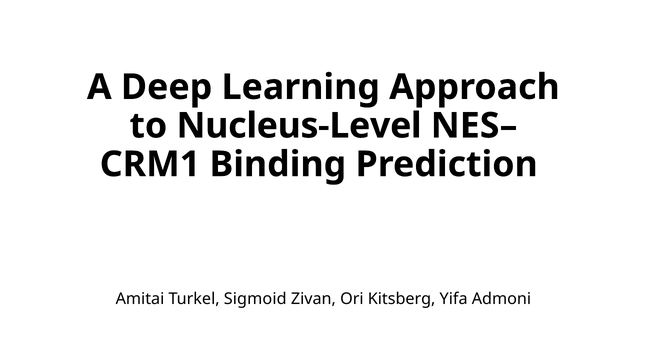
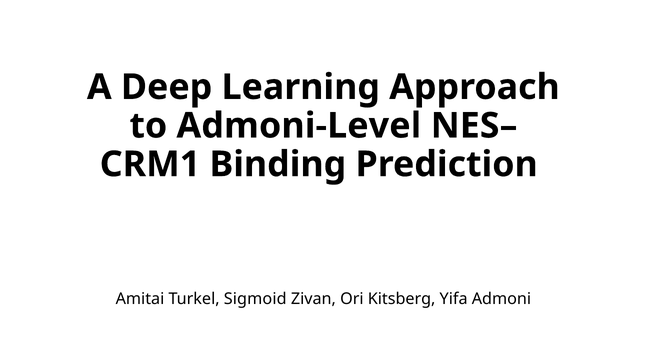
Nucleus-Level: Nucleus-Level -> Admoni-Level (299, 126)
